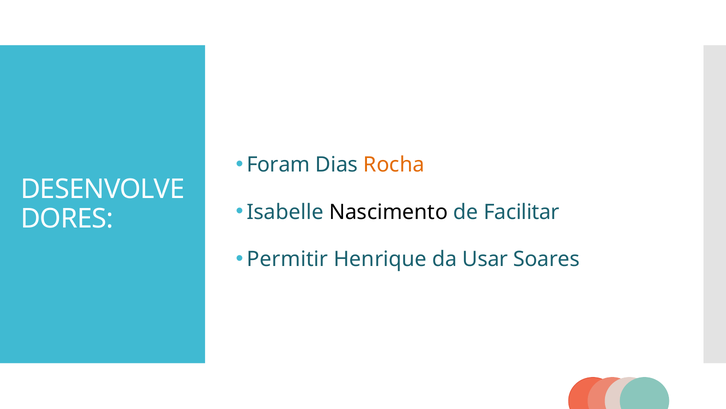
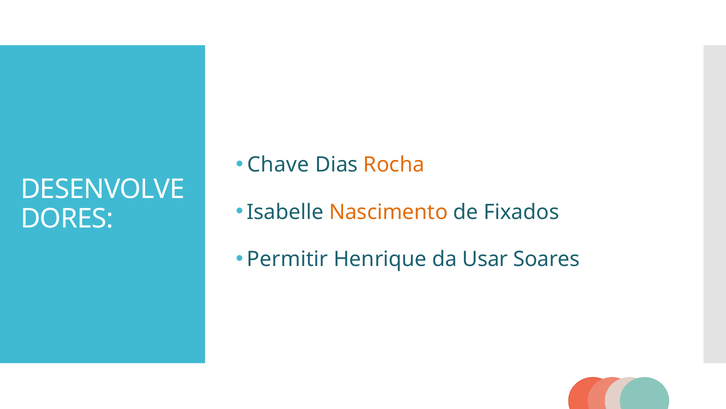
Foram: Foram -> Chave (278, 165)
Nascimento colour: black -> orange (388, 212)
Facilitar: Facilitar -> Fixados (522, 212)
